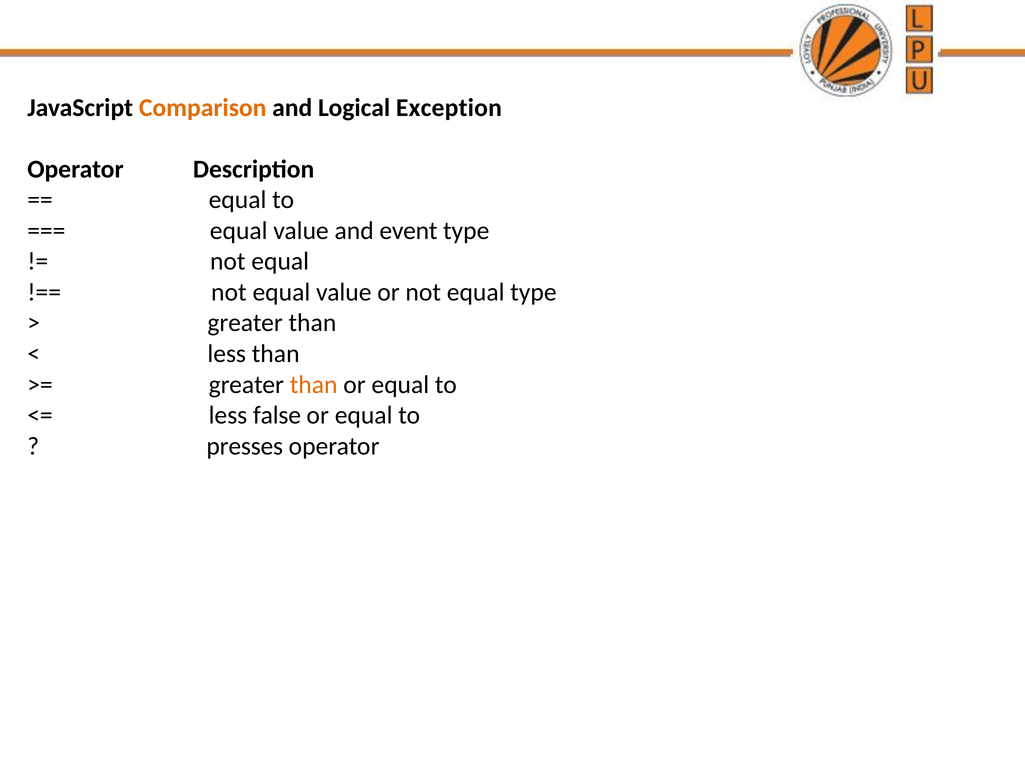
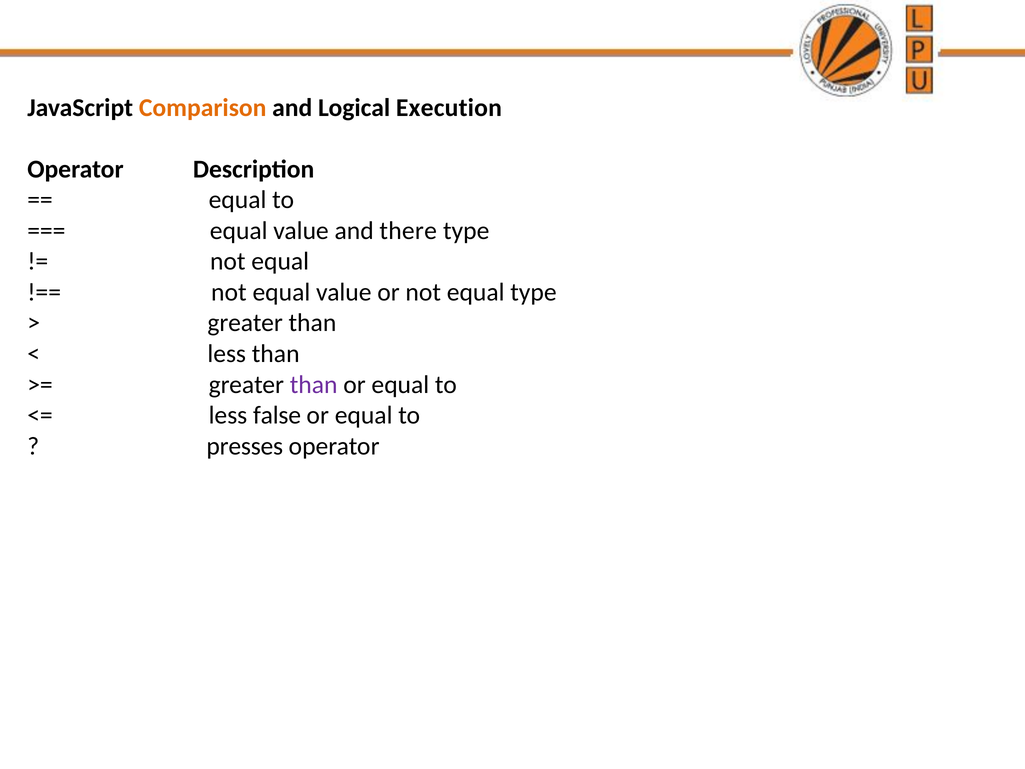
Exception: Exception -> Execution (449, 108)
event: event -> there (408, 231)
than colour: orange -> purple (314, 384)
